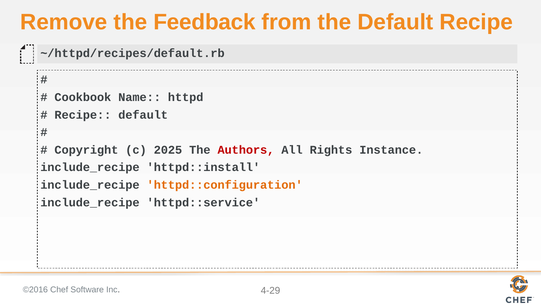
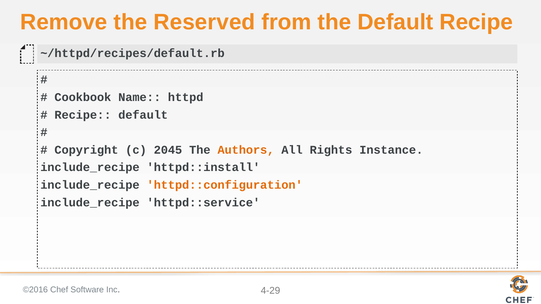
Feedback: Feedback -> Reserved (204, 22)
2025: 2025 -> 2045 (168, 150)
Authors colour: red -> orange (246, 150)
